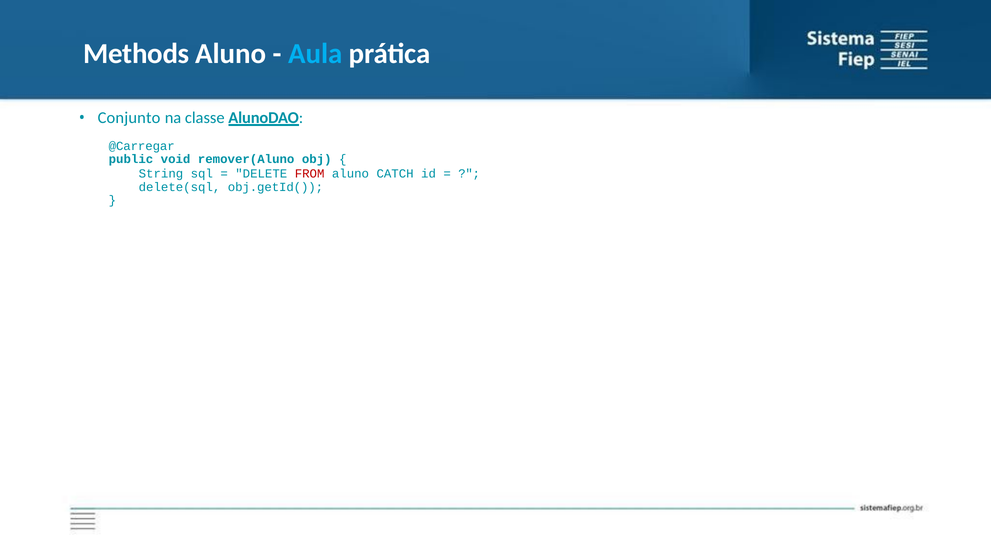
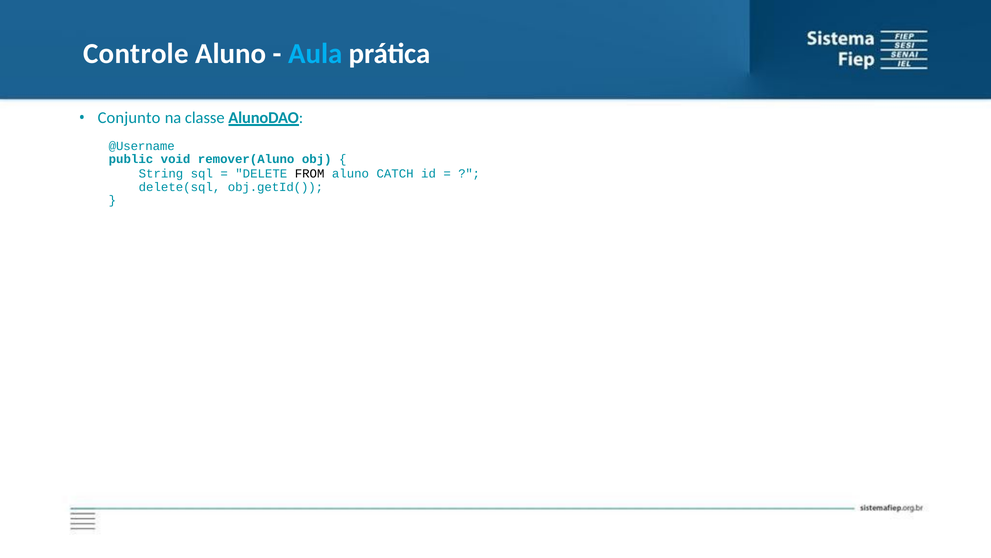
Methods: Methods -> Controle (136, 53)
@Carregar: @Carregar -> @Username (142, 146)
FROM colour: red -> black (310, 174)
